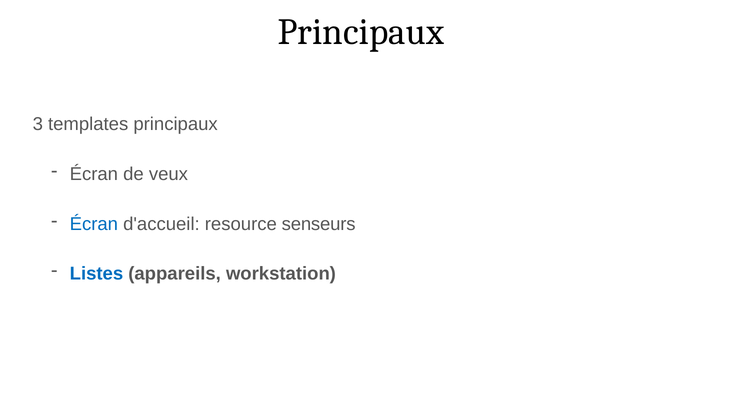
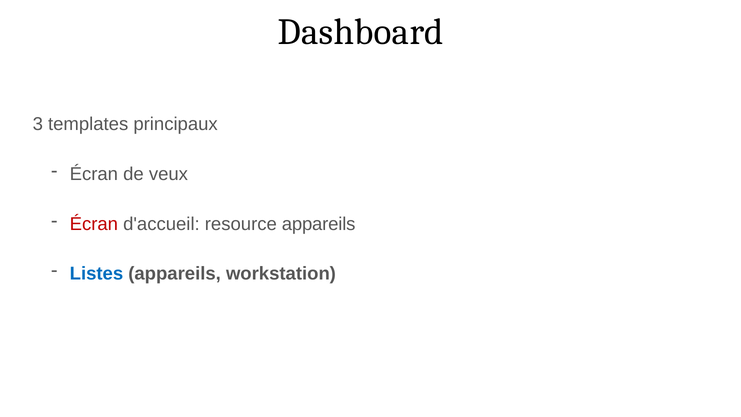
Principaux: Principaux -> Dashboard (361, 32)
Écran colour: blue -> red (94, 224)
resource senseurs: senseurs -> appareils (319, 224)
